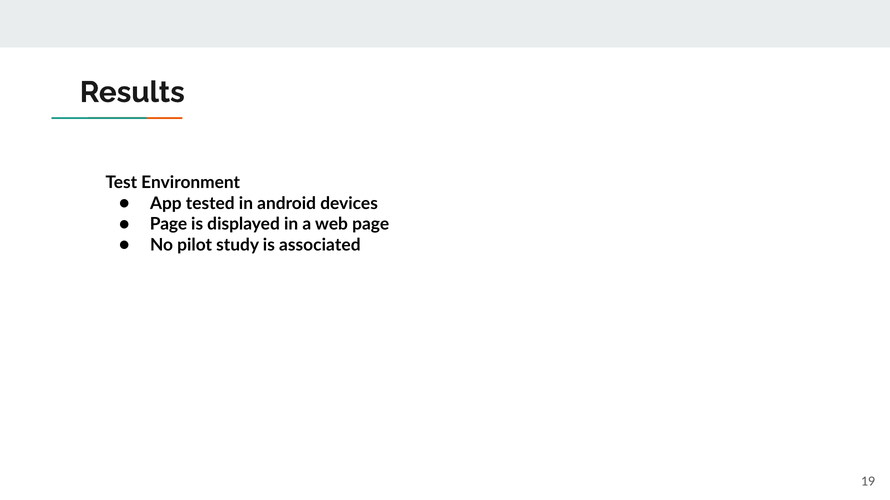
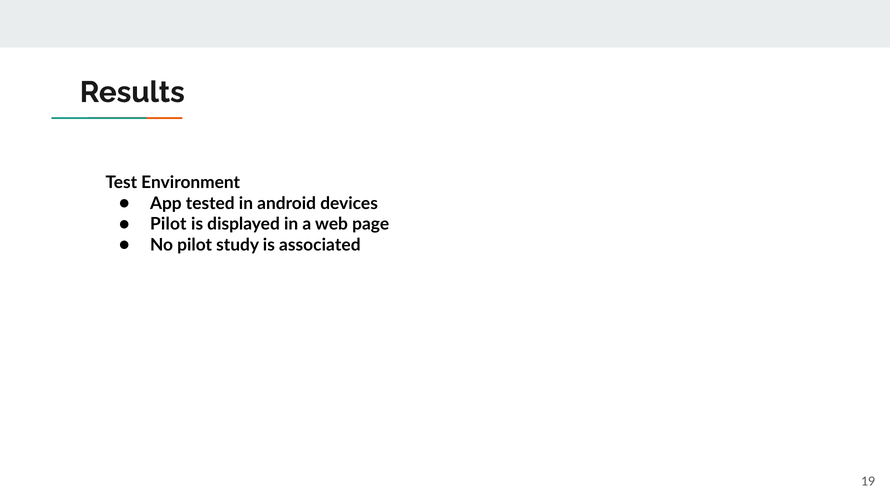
Page: Page -> Pilot (168, 225)
